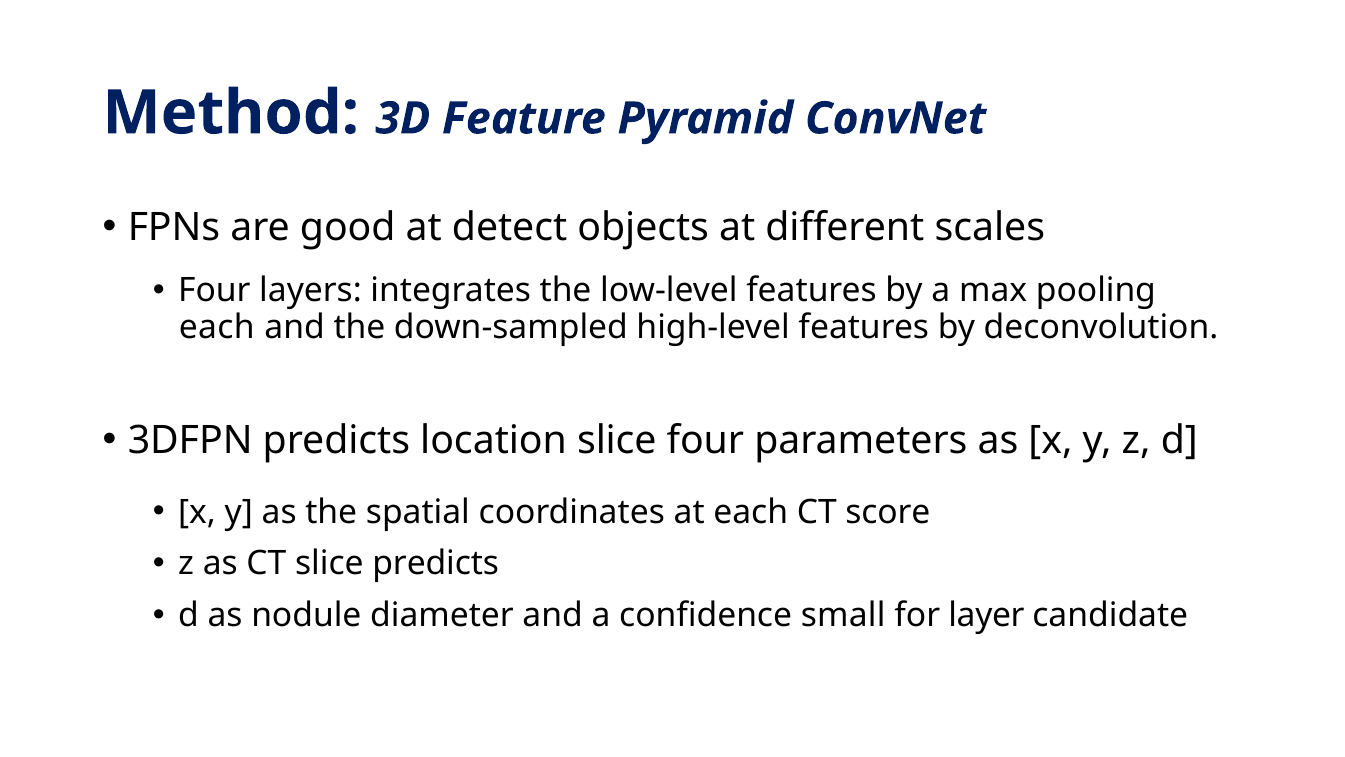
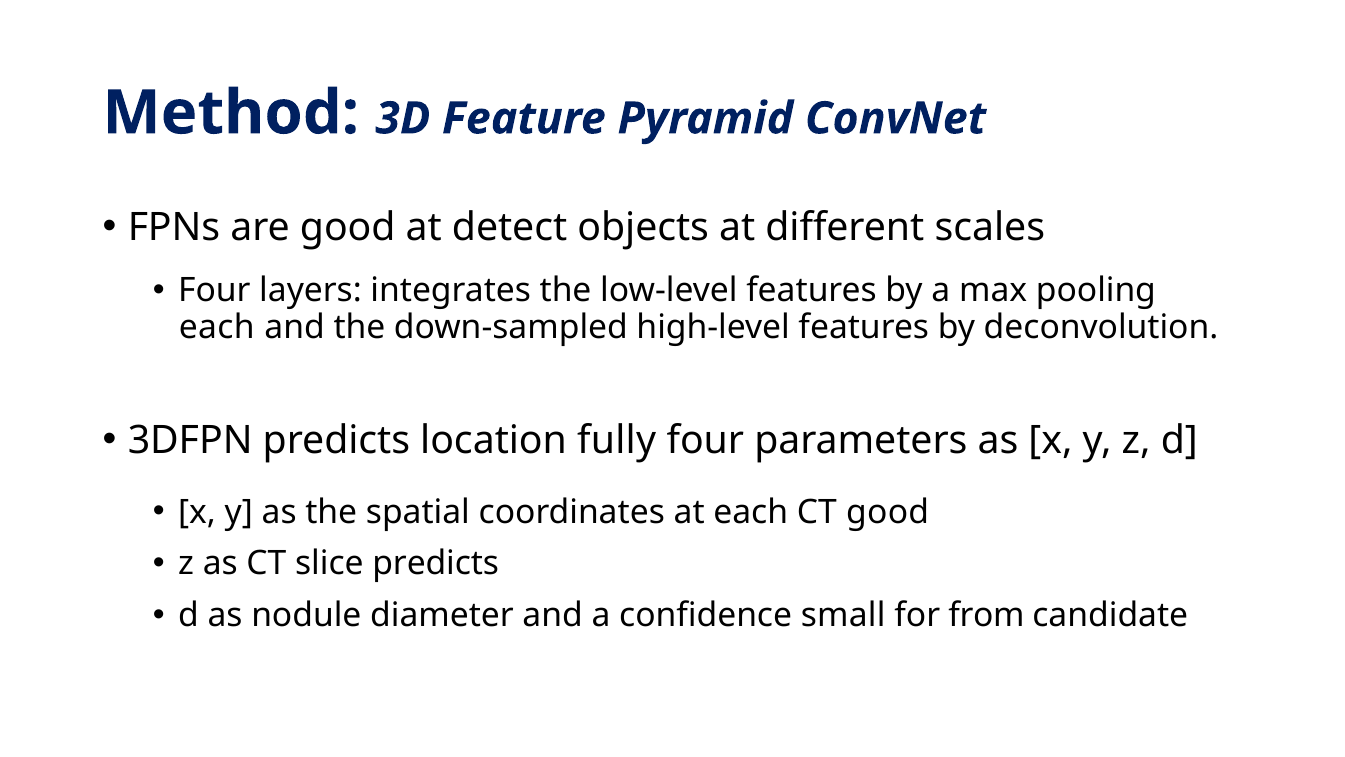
location slice: slice -> fully (617, 440)
CT score: score -> good (888, 512)
layer: layer -> from (987, 615)
